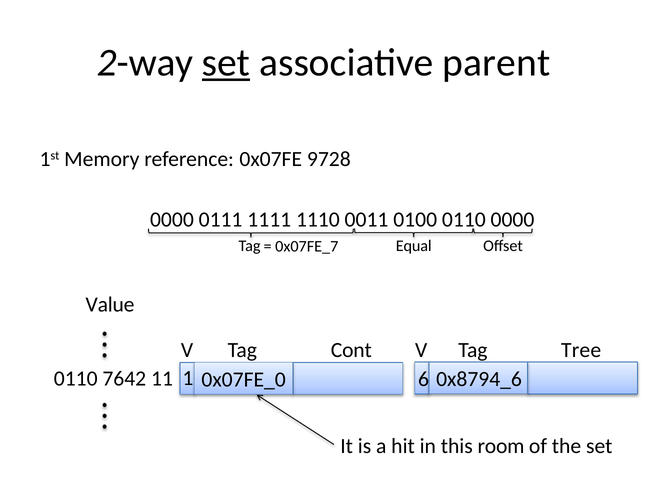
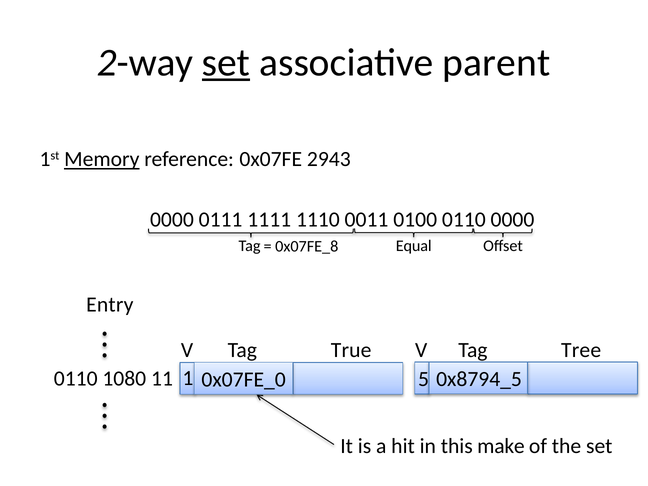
Memory underline: none -> present (102, 159)
9728: 9728 -> 2943 (329, 159)
0x07FE_7: 0x07FE_7 -> 0x07FE_8 (307, 247)
Value: Value -> Entry (110, 305)
Cont: Cont -> True (351, 350)
6: 6 -> 5 (424, 379)
7642: 7642 -> 1080 (124, 378)
0x8794_6: 0x8794_6 -> 0x8794_5 (479, 379)
room: room -> make (501, 446)
